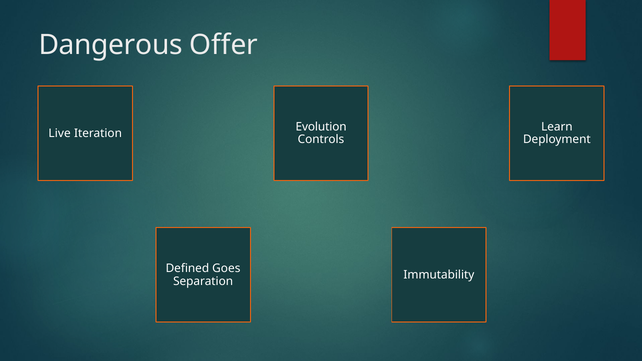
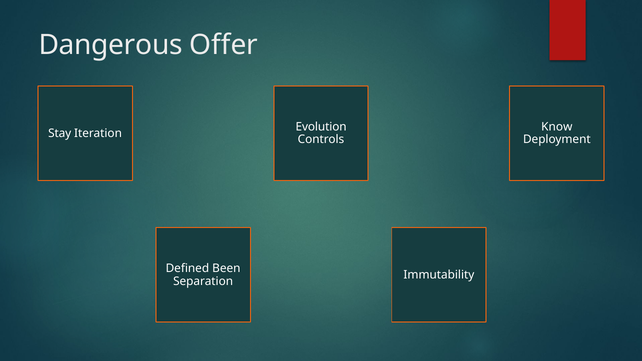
Learn: Learn -> Know (557, 127)
Live: Live -> Stay (60, 133)
Goes: Goes -> Been (226, 268)
